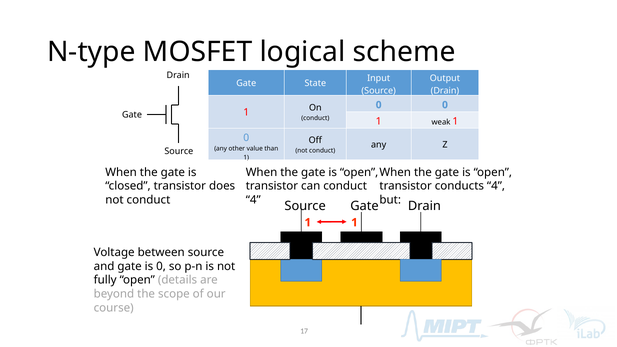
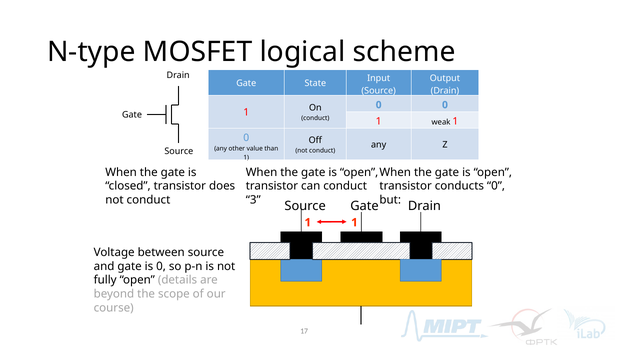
conducts 4: 4 -> 0 (496, 186)
4: 4 -> 3 (253, 200)
